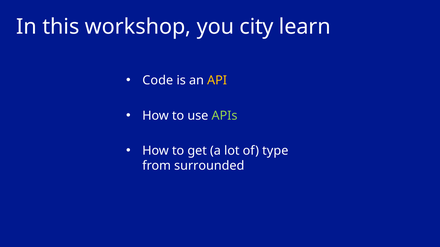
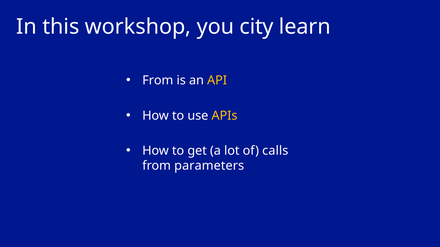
Code: Code -> From (158, 81)
APIs colour: light green -> yellow (225, 116)
type: type -> calls (275, 151)
surrounded: surrounded -> parameters (209, 166)
